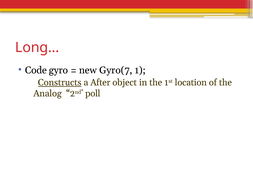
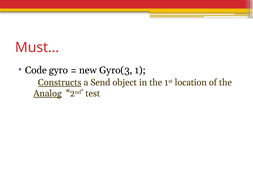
Long…: Long… -> Must… (37, 47)
Gyro(7: Gyro(7 -> Gyro(3 (116, 70)
After: After -> Send (100, 82)
Analog underline: none -> present (48, 93)
poll: poll -> test (93, 93)
